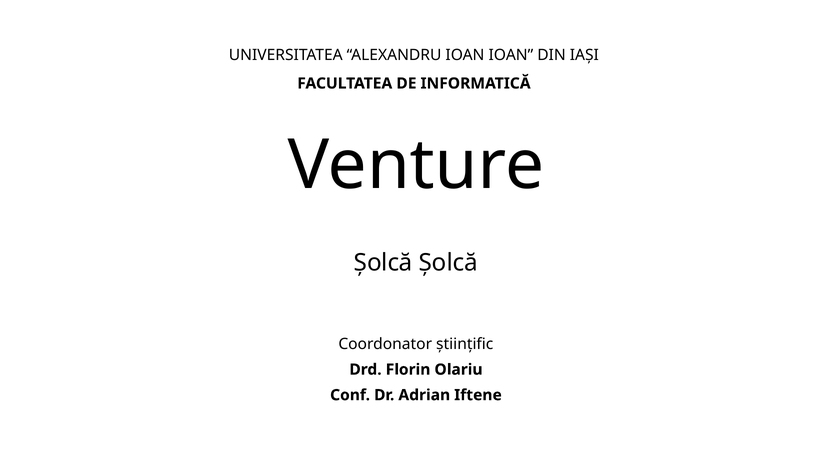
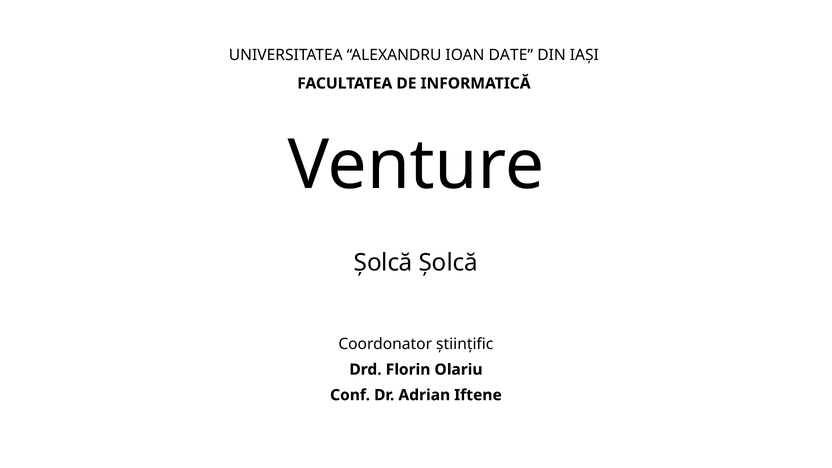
IOAN IOAN: IOAN -> DATE (511, 55)
